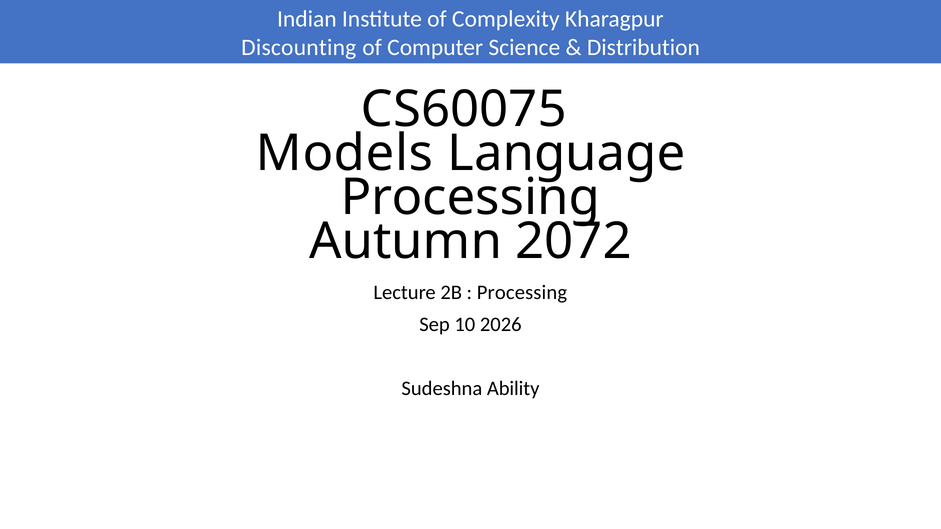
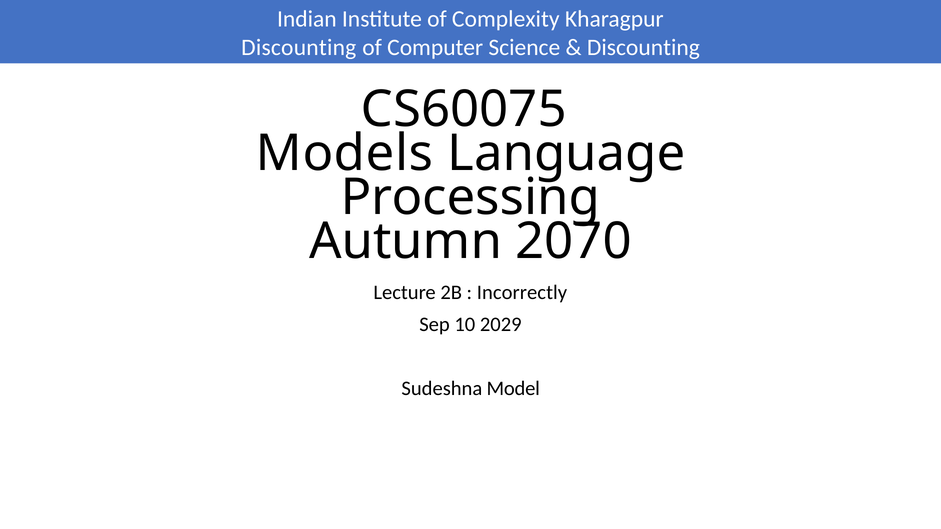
Distribution: Distribution -> Discounting (643, 47)
2072: 2072 -> 2070 (573, 242)
Processing: Processing -> Incorrectly (522, 293)
2026: 2026 -> 2029 (501, 325)
Ability: Ability -> Model (513, 389)
